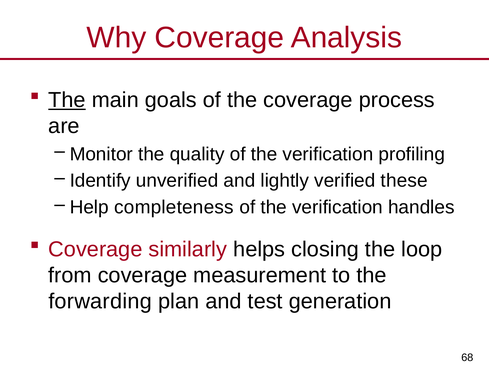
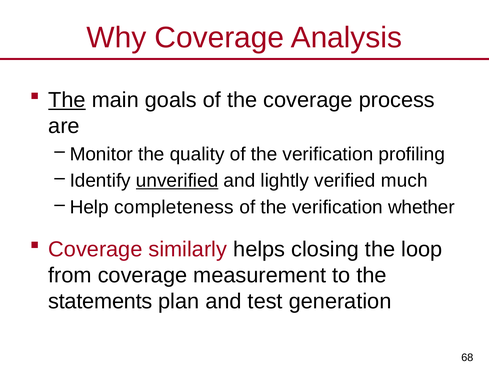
unverified underline: none -> present (177, 181)
these: these -> much (404, 181)
handles: handles -> whether (421, 208)
forwarding: forwarding -> statements (100, 302)
